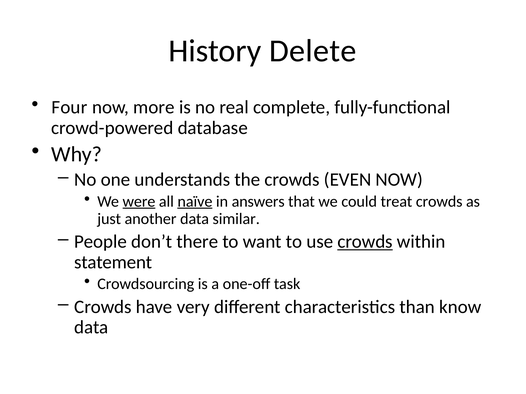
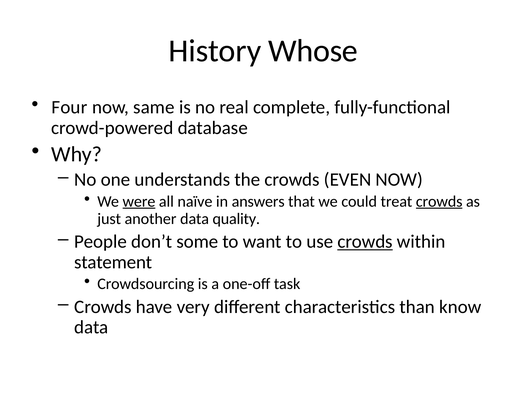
Delete: Delete -> Whose (313, 51)
more: more -> same (154, 107)
naïve underline: present -> none (195, 202)
crowds underline: none -> present (439, 202)
similar: similar -> quality (236, 219)
there: there -> some (197, 242)
